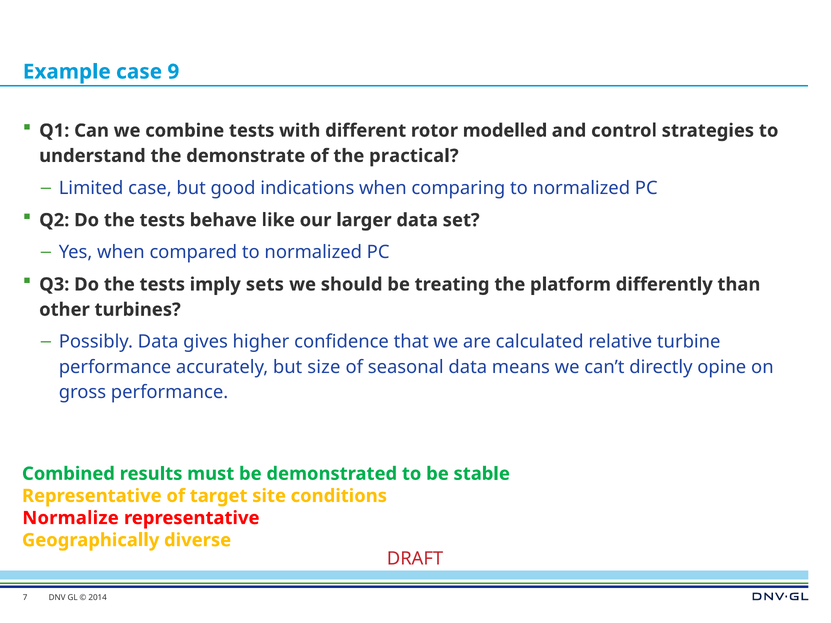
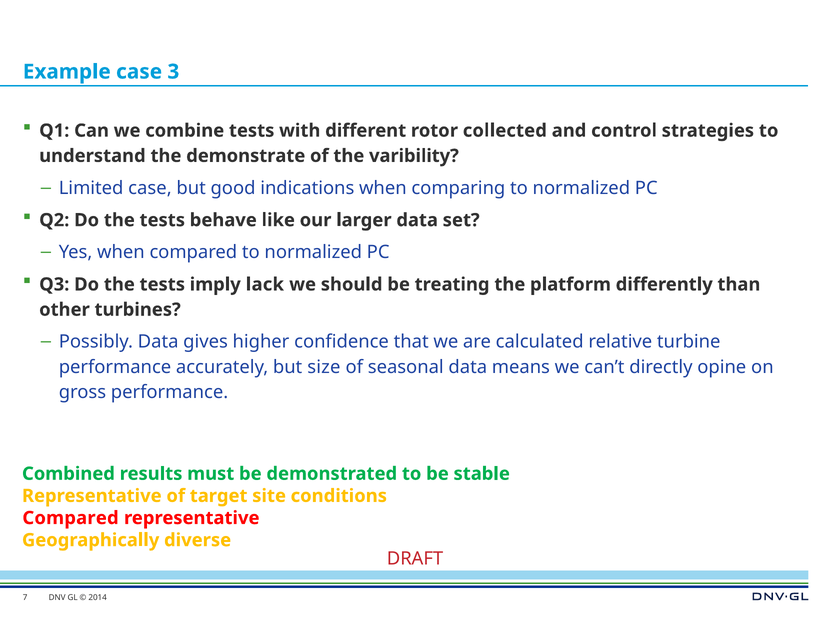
9: 9 -> 3 (173, 72)
modelled: modelled -> collected (505, 131)
practical: practical -> varibility (414, 156)
sets: sets -> lack (265, 285)
Normalize: Normalize -> Compared (71, 518)
